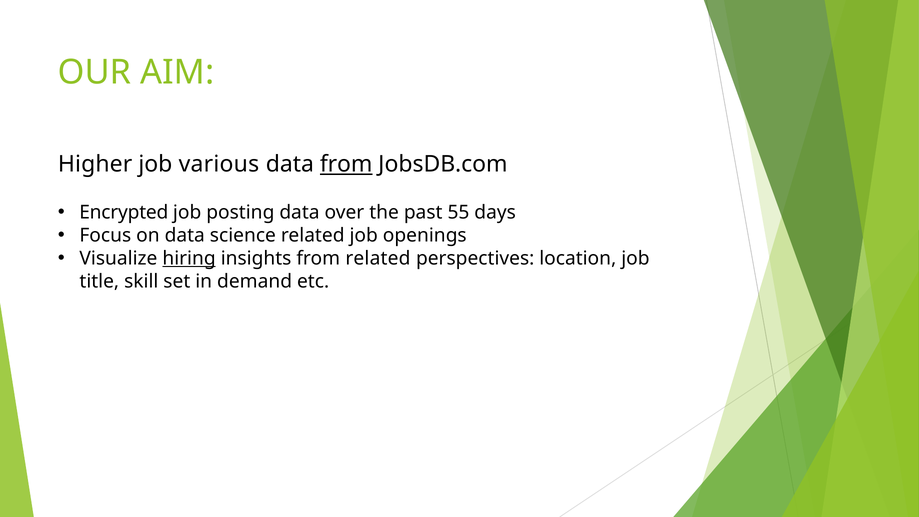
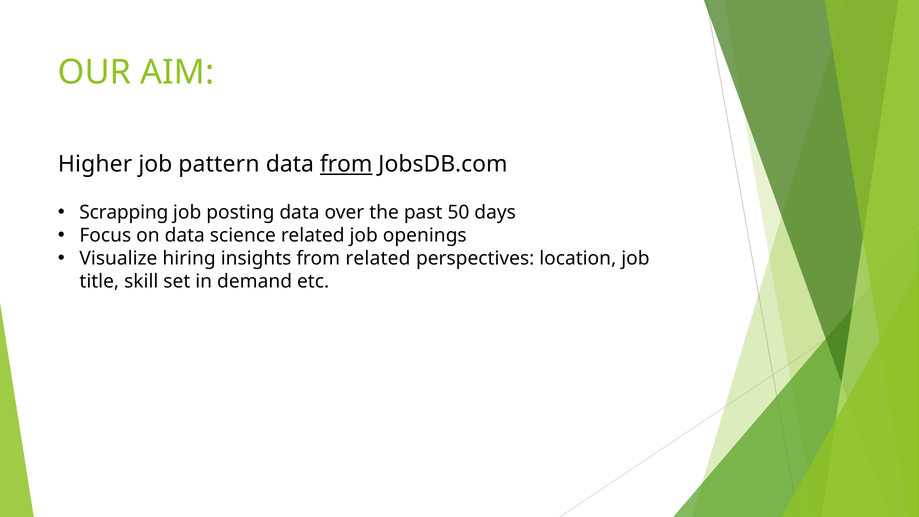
various: various -> pattern (219, 164)
Encrypted: Encrypted -> Scrapping (124, 212)
55: 55 -> 50 (458, 212)
hiring underline: present -> none (189, 258)
